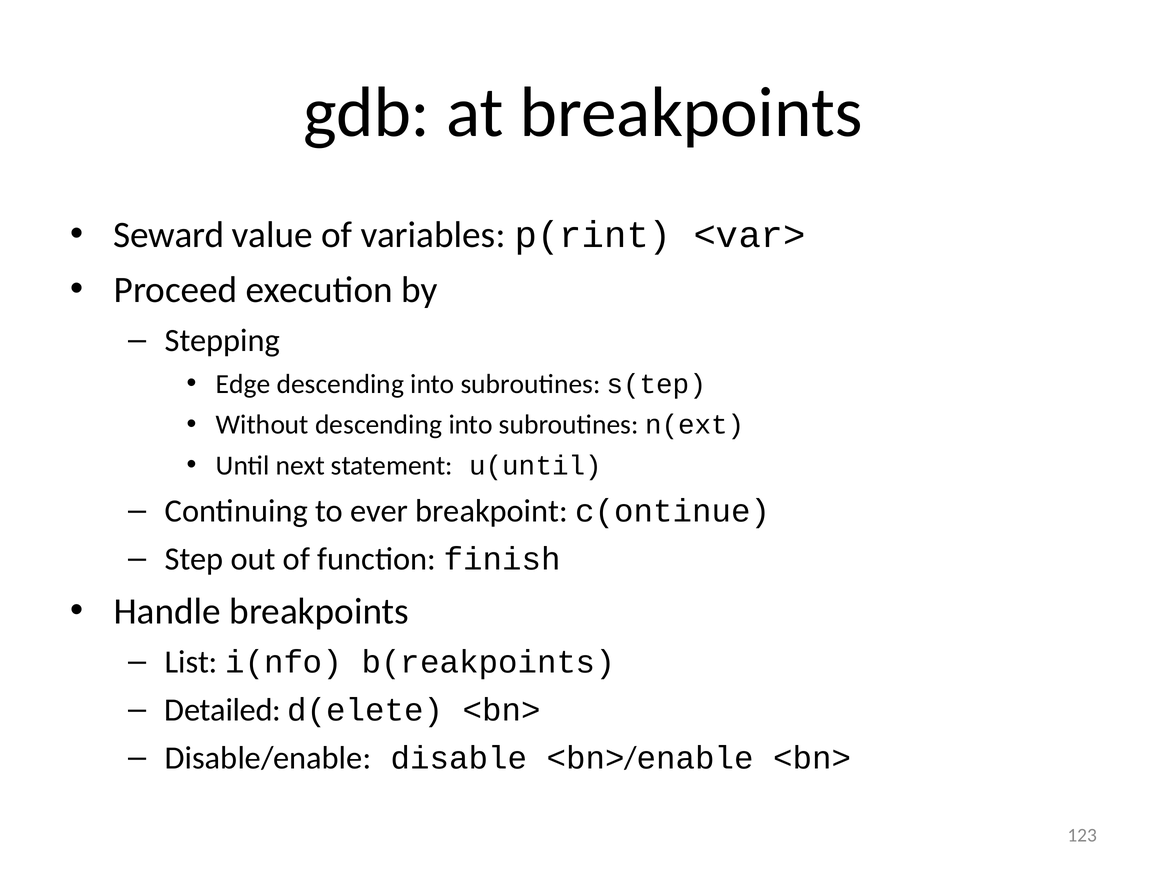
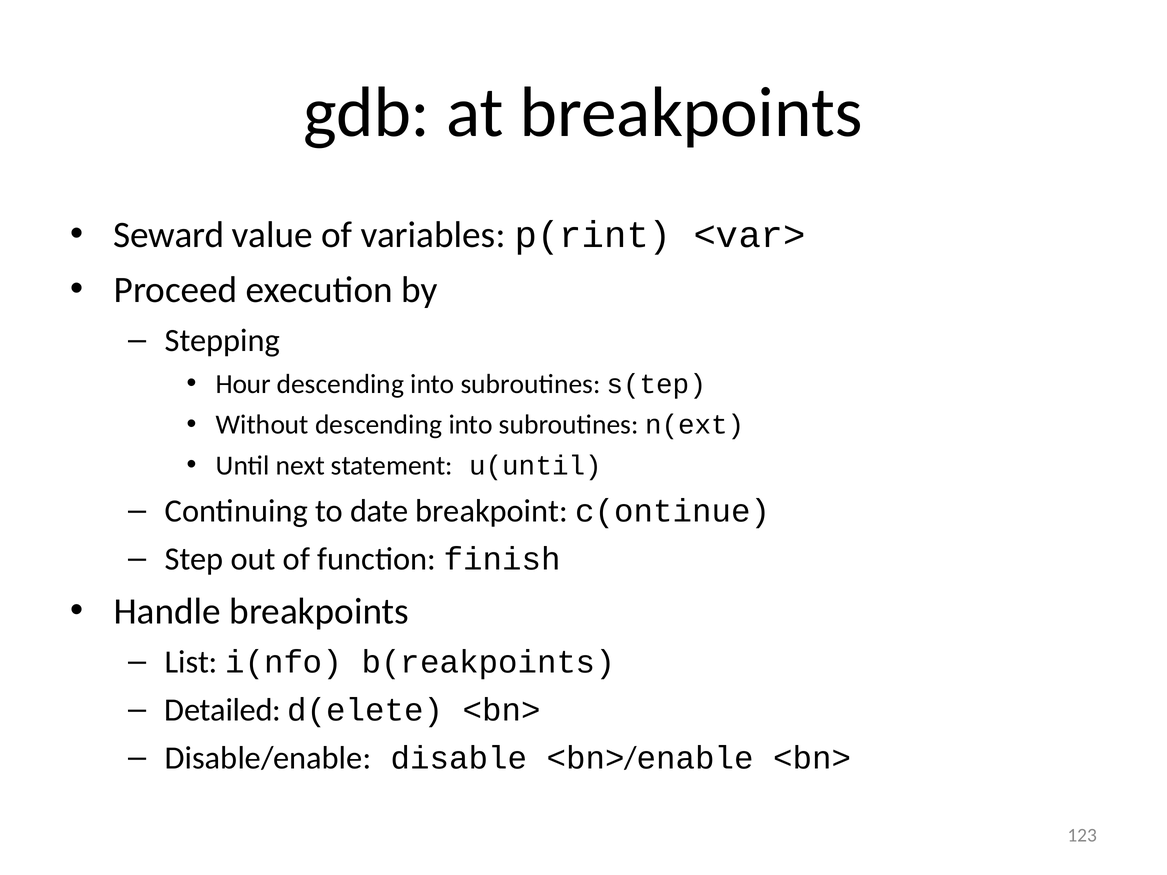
Edge: Edge -> Hour (243, 384)
ever: ever -> date (379, 511)
